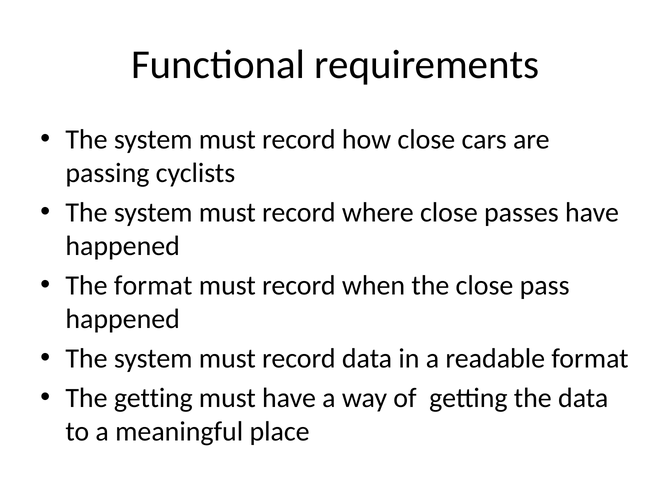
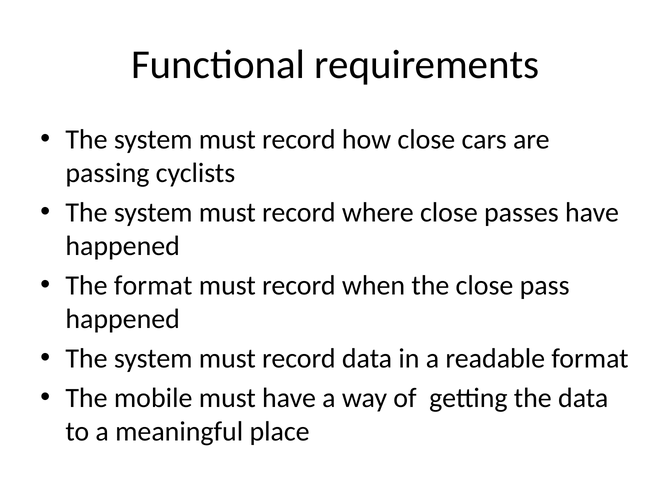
The getting: getting -> mobile (153, 398)
